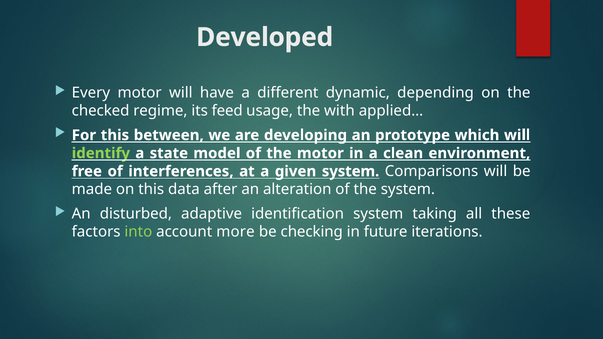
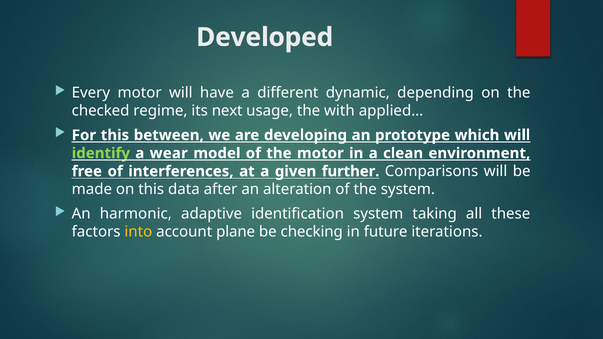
feed: feed -> next (227, 111)
state: state -> wear (169, 153)
given system: system -> further (351, 171)
disturbed: disturbed -> harmonic (136, 214)
into colour: light green -> yellow (138, 232)
more: more -> plane (236, 232)
